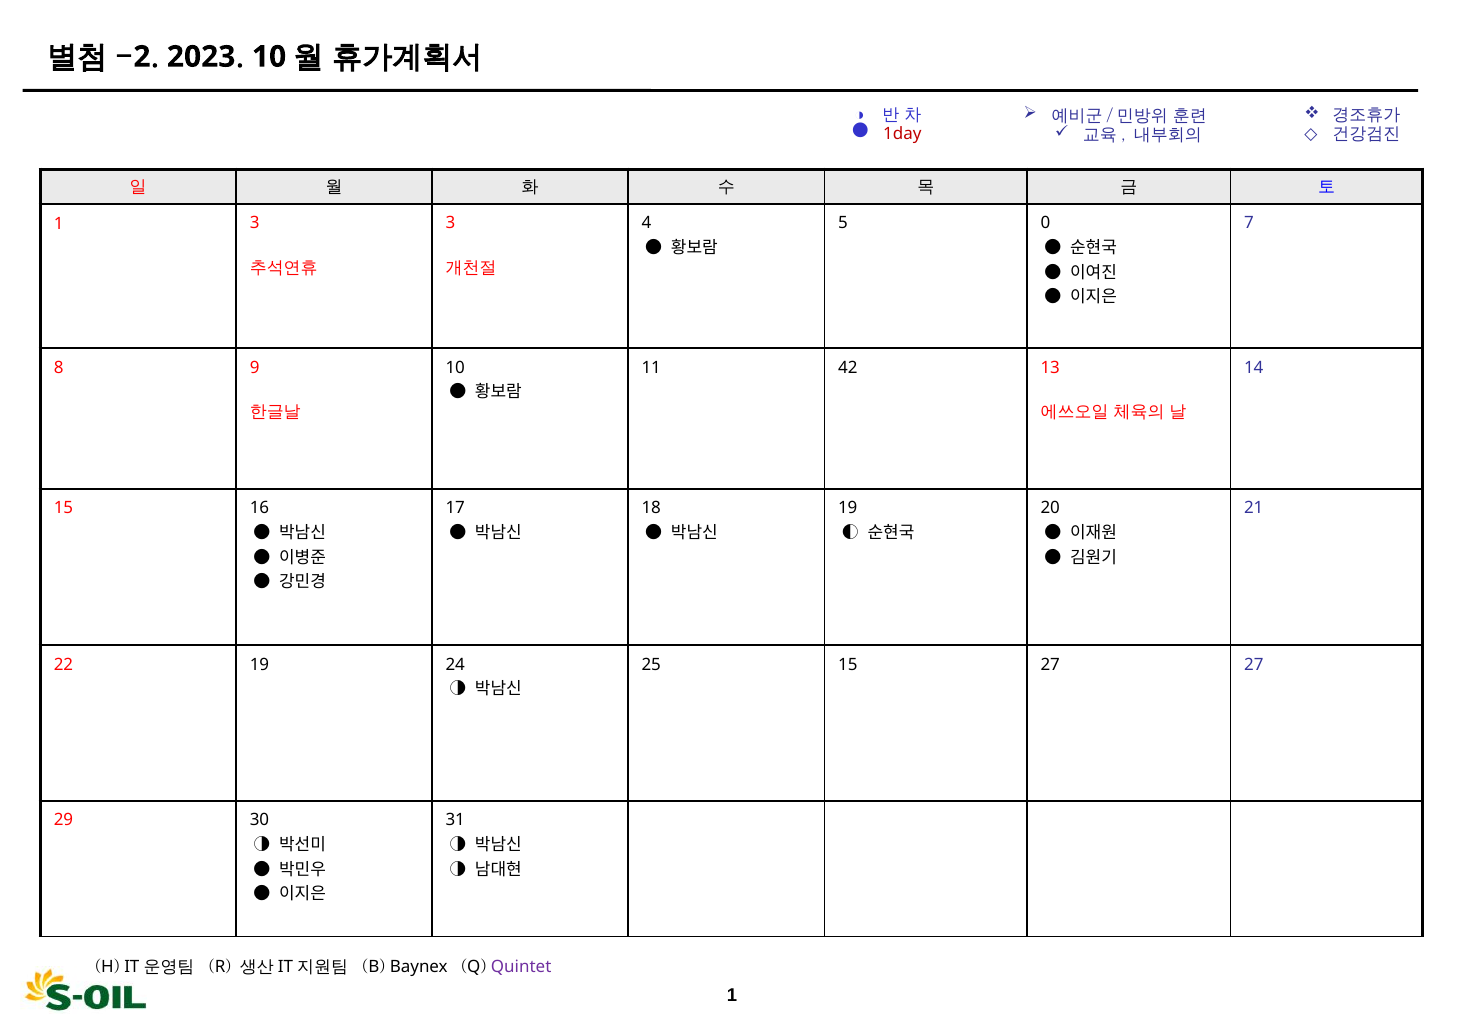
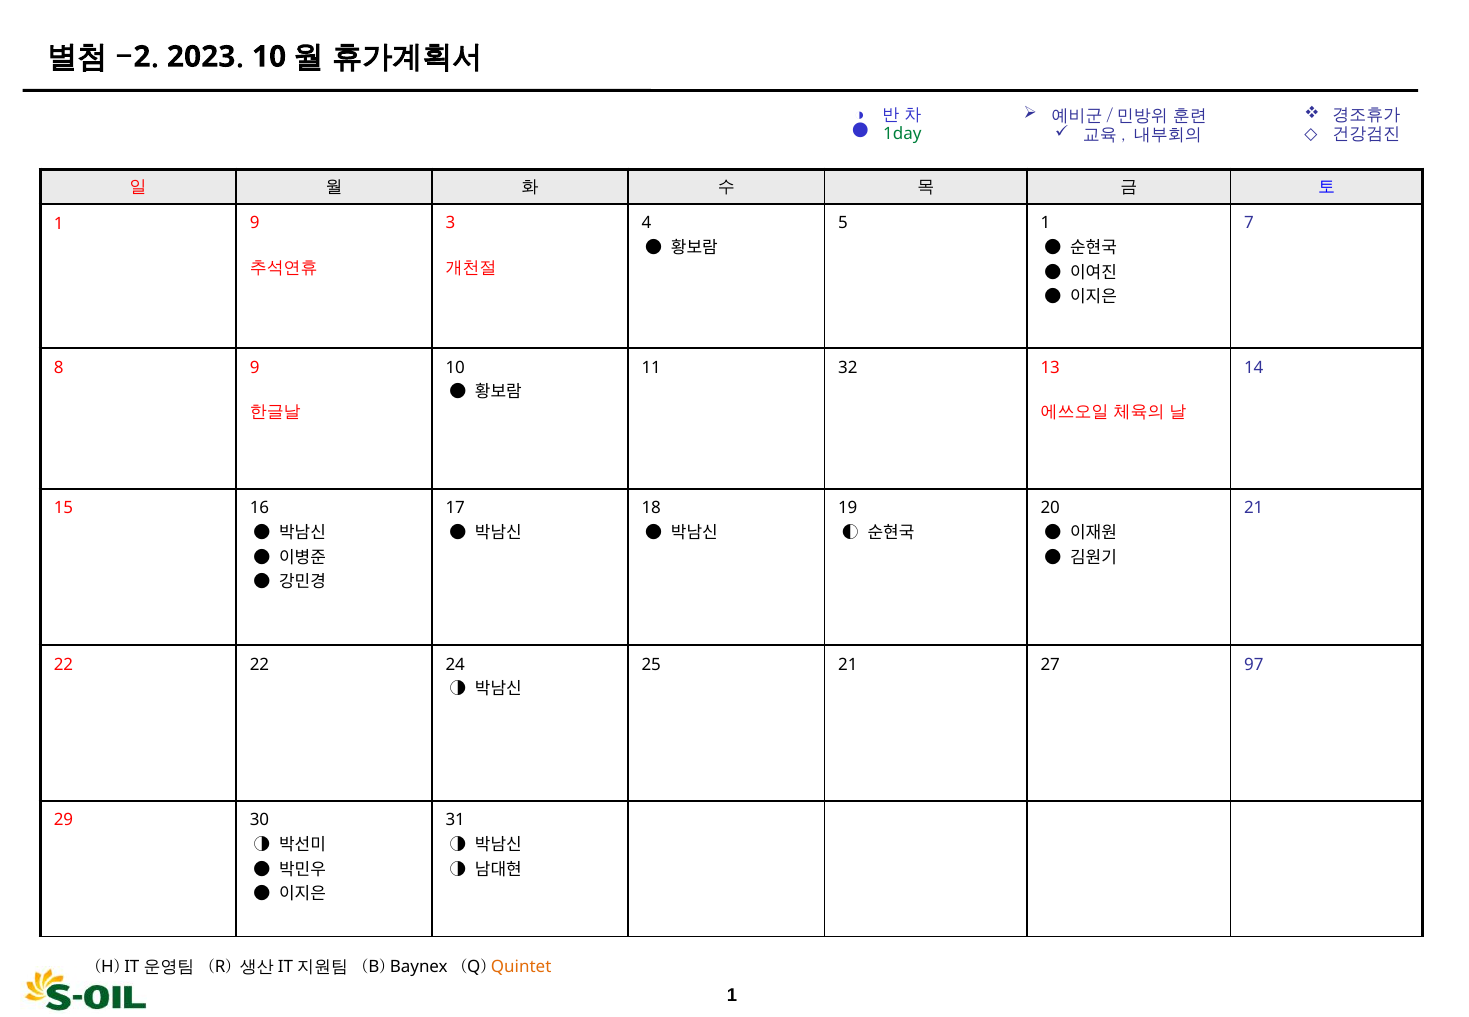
1day colour: red -> green (902, 134)
5 0: 0 -> 1 (1046, 223)
1 3: 3 -> 9 (255, 223)
42: 42 -> 32 (848, 367)
22 19: 19 -> 22 (259, 664)
25 15: 15 -> 21 (848, 664)
27 27: 27 -> 97 (1254, 664)
Quintet colour: purple -> orange (521, 966)
